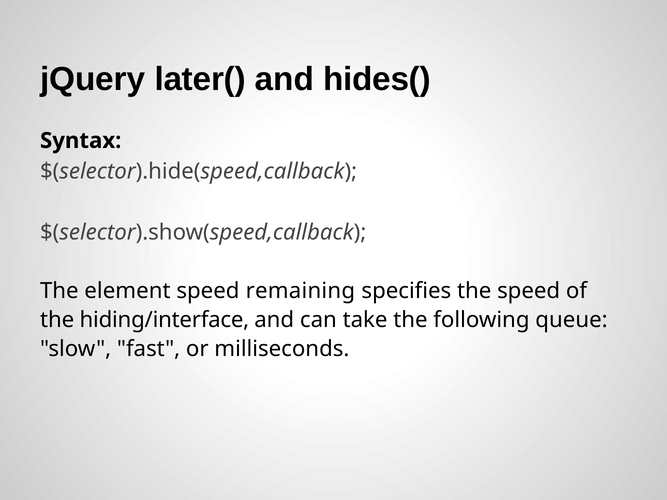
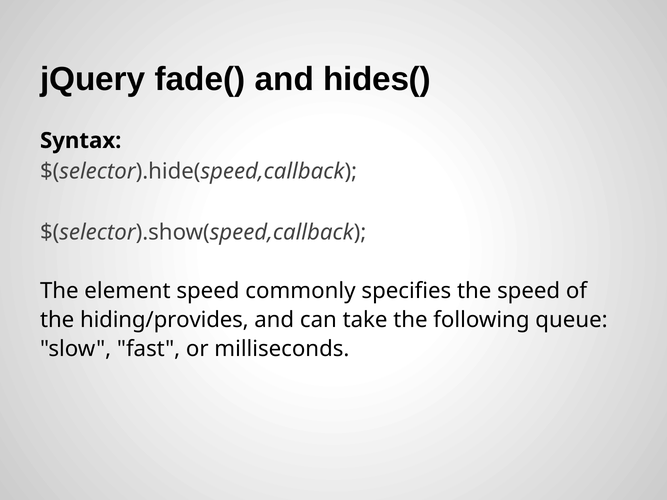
later(: later( -> fade( (200, 79)
remaining: remaining -> commonly (300, 291)
hiding/interface: hiding/interface -> hiding/provides (164, 320)
